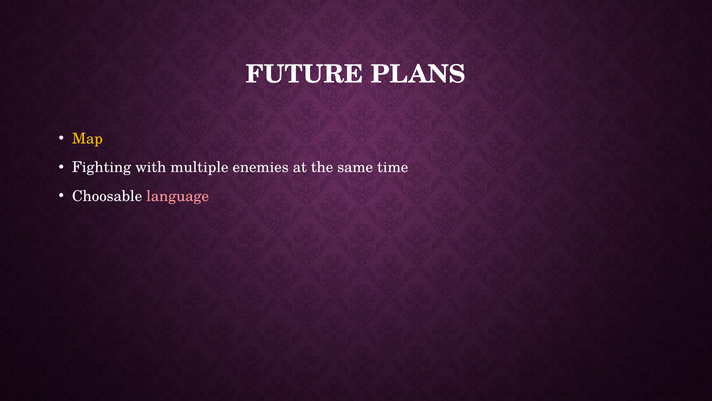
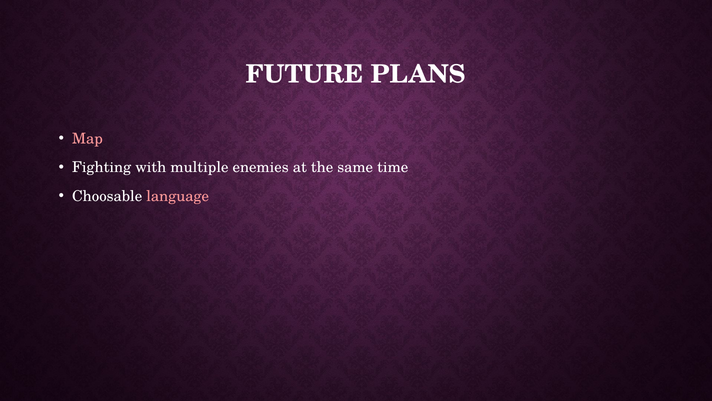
Map colour: yellow -> pink (87, 139)
